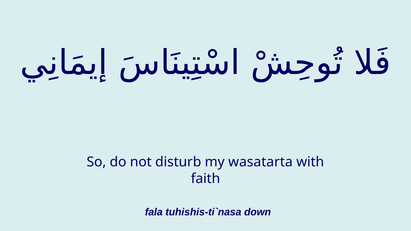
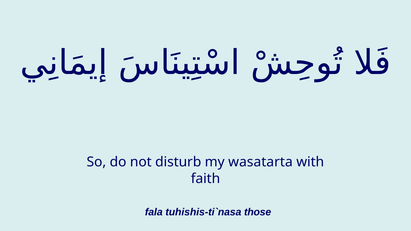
down: down -> those (258, 212)
